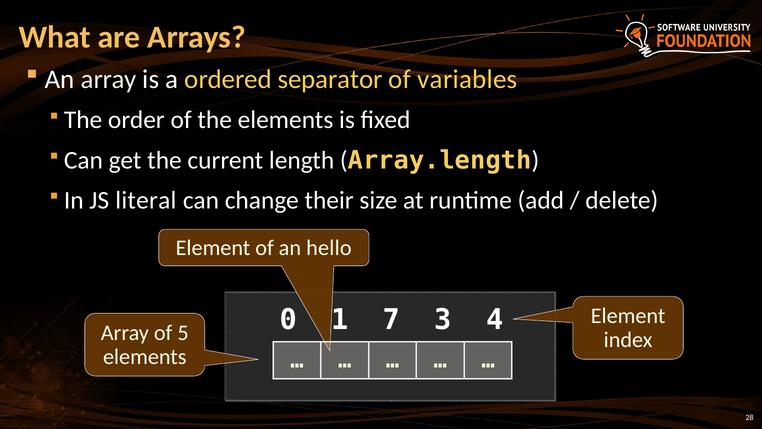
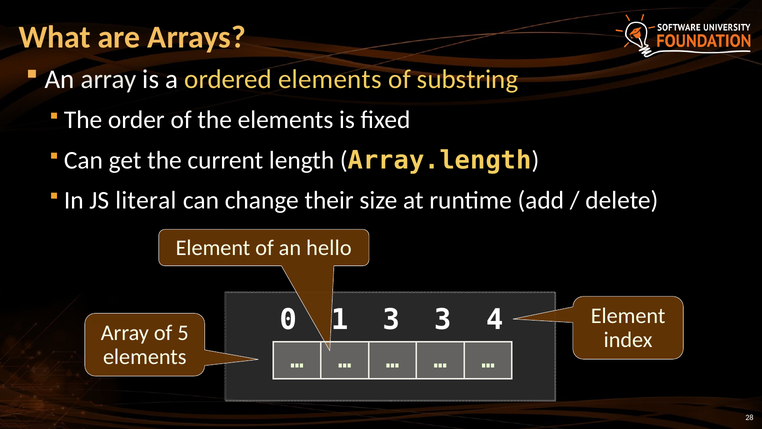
ordered separator: separator -> elements (330, 79)
variables: variables -> substring (468, 79)
7: 7 -> 3 (391, 320)
